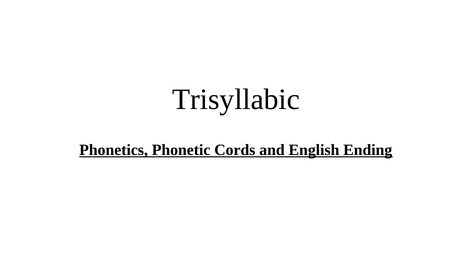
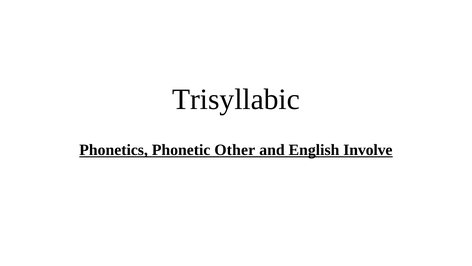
Cords: Cords -> Other (235, 150)
Ending: Ending -> Involve (368, 150)
